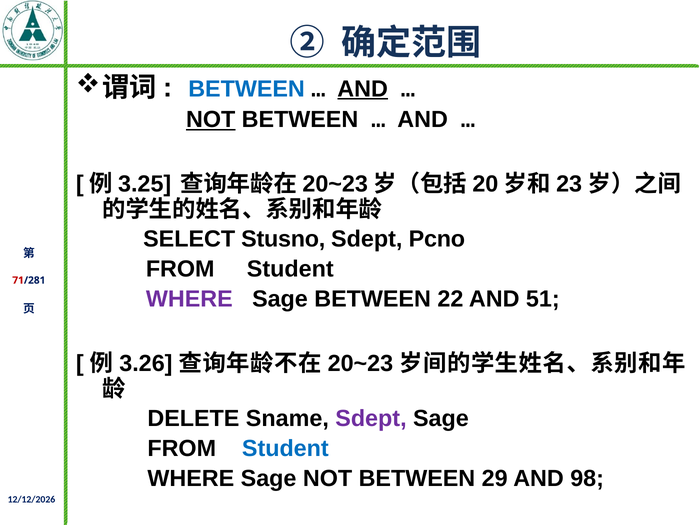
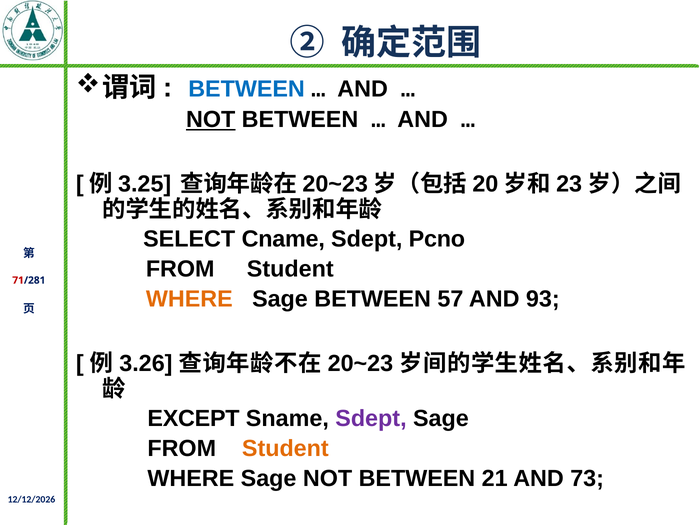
AND underline: present -> none (363, 89)
Stusno: Stusno -> Cname (283, 239)
WHERE colour: purple -> orange (189, 299)
22: 22 -> 57 (450, 299)
51: 51 -> 93 (543, 299)
DELETE: DELETE -> EXCEPT (194, 419)
Student colour: blue -> orange (285, 449)
29: 29 -> 21 (495, 478)
98: 98 -> 73 (587, 478)
